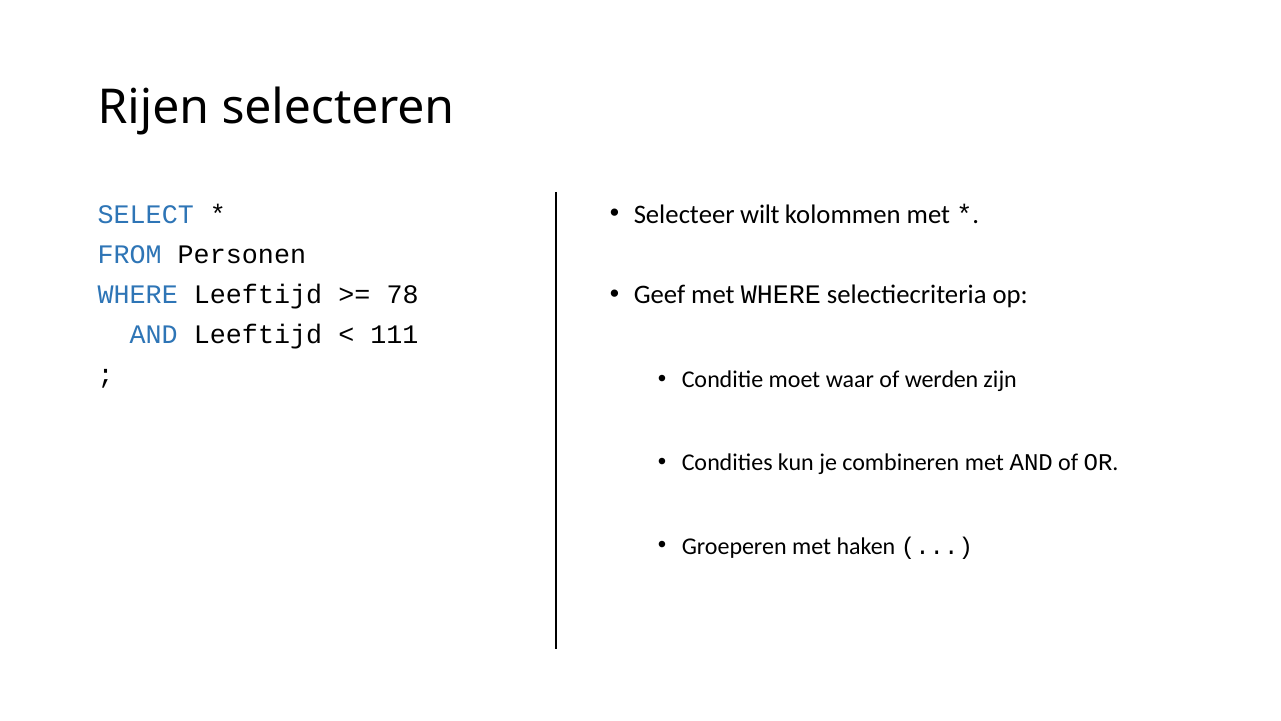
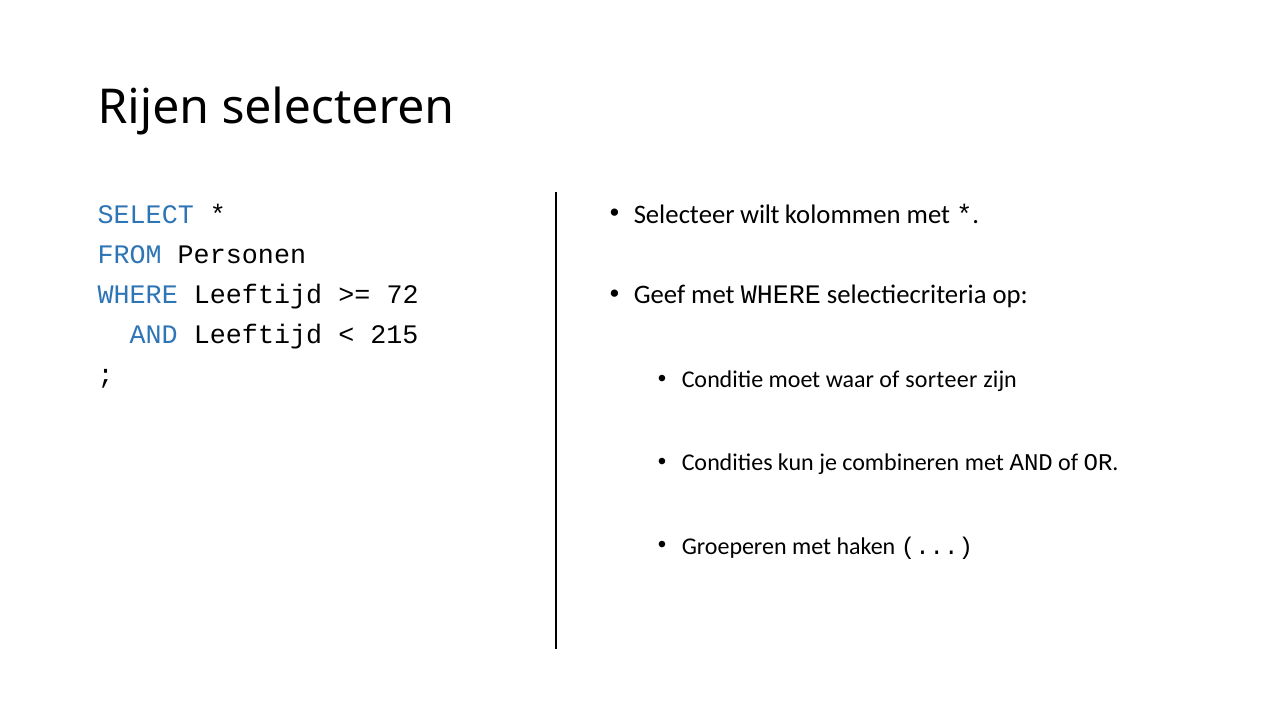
78: 78 -> 72 (403, 295)
111: 111 -> 215 (394, 335)
werden: werden -> sorteer (941, 379)
